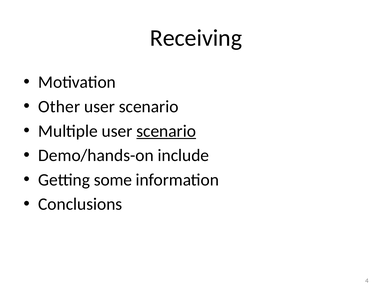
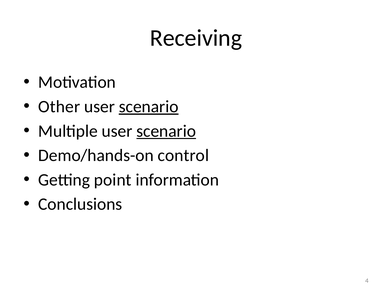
scenario underline: none -> present (149, 107)
include: include -> control (183, 155)
some: some -> point (113, 180)
